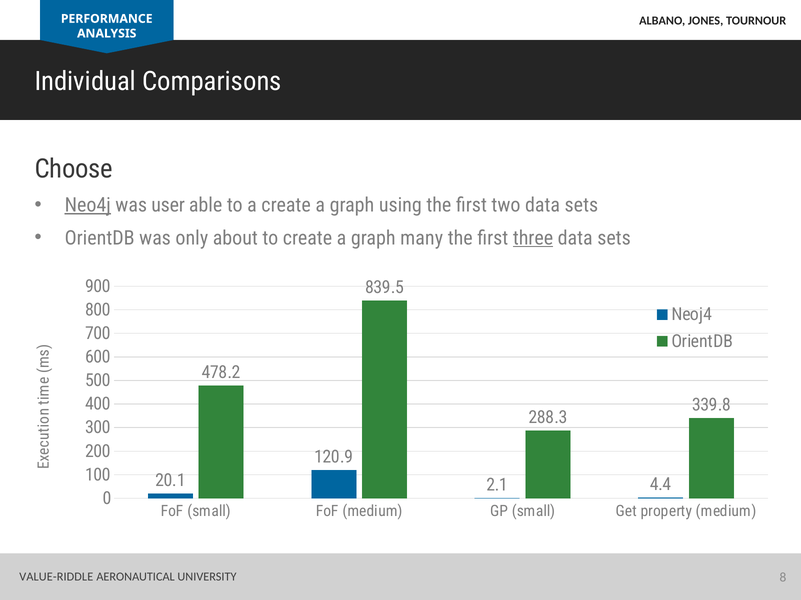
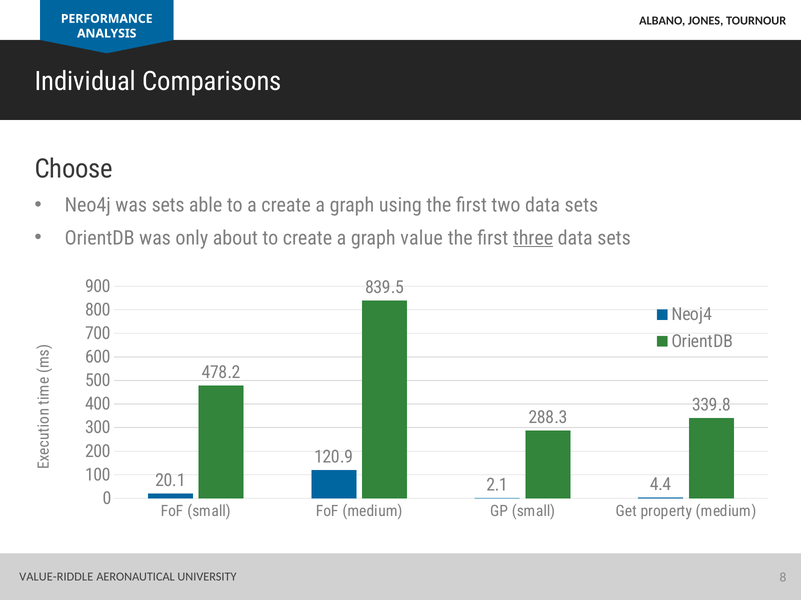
Neo4j underline: present -> none (88, 205)
was user: user -> sets (168, 205)
many: many -> value (422, 238)
